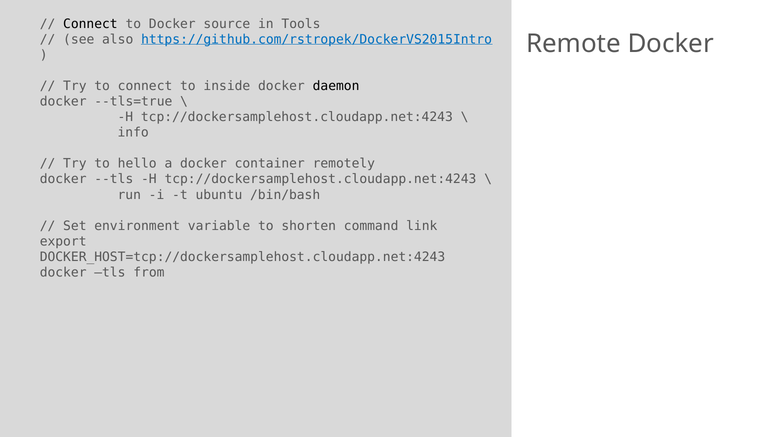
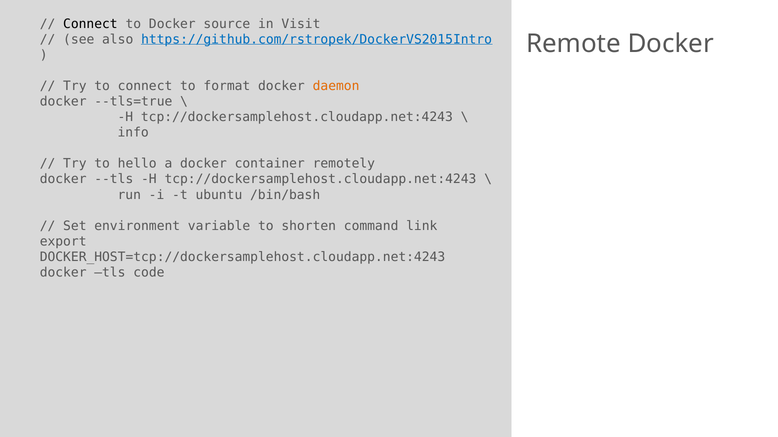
Tools: Tools -> Visit (301, 24)
inside: inside -> format (227, 86)
daemon colour: black -> orange (336, 86)
from: from -> code (149, 273)
